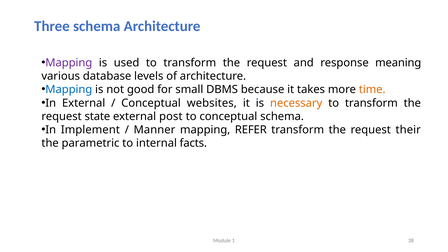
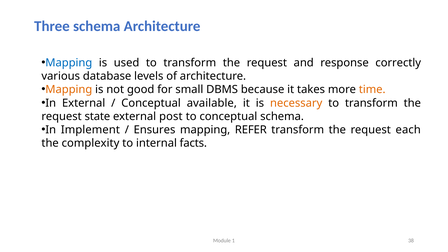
Mapping colour: purple -> blue (69, 63)
meaning: meaning -> correctly (398, 63)
Mapping colour: blue -> orange (69, 90)
websites: websites -> available (212, 103)
Manner: Manner -> Ensures (155, 130)
their: their -> each (408, 130)
parametric: parametric -> complexity (91, 143)
